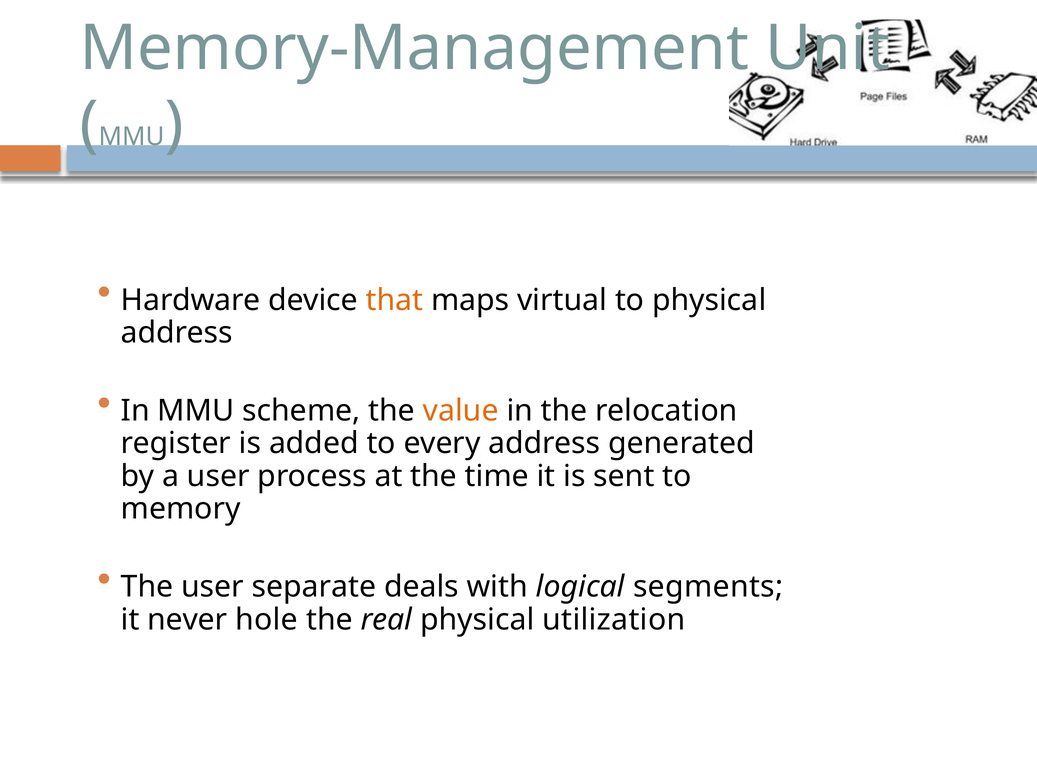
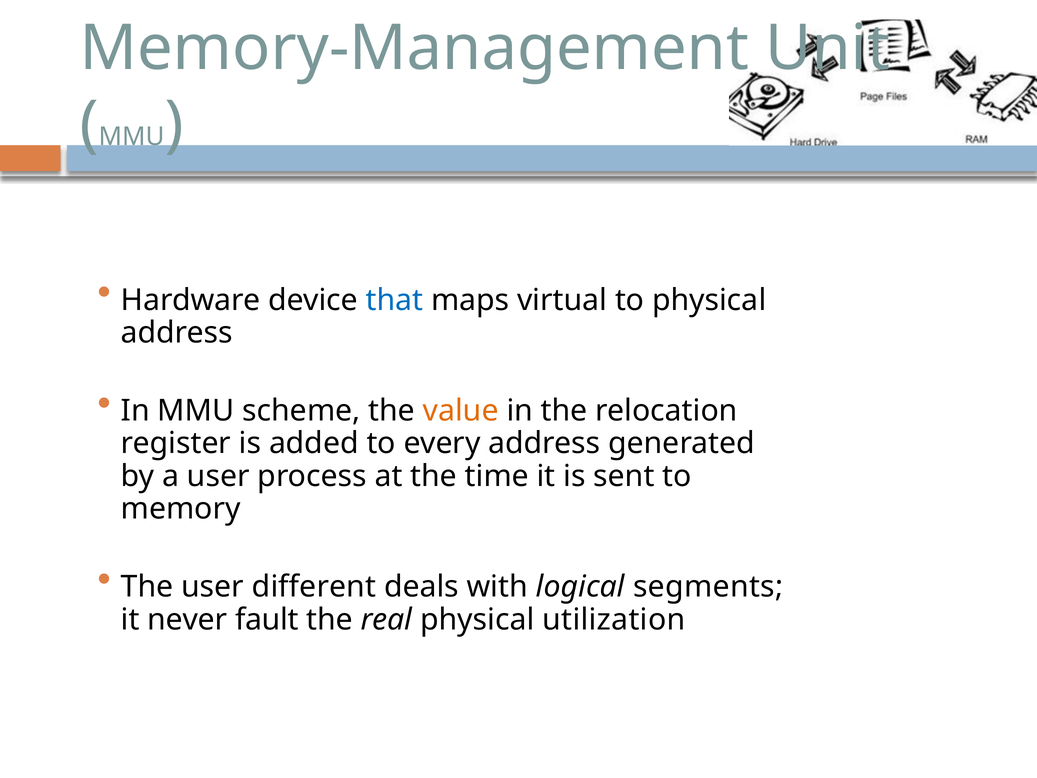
that colour: orange -> blue (395, 300)
separate: separate -> different (314, 587)
hole: hole -> fault (267, 619)
